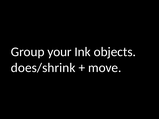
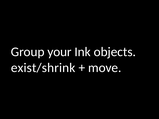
does/shrink: does/shrink -> exist/shrink (43, 68)
